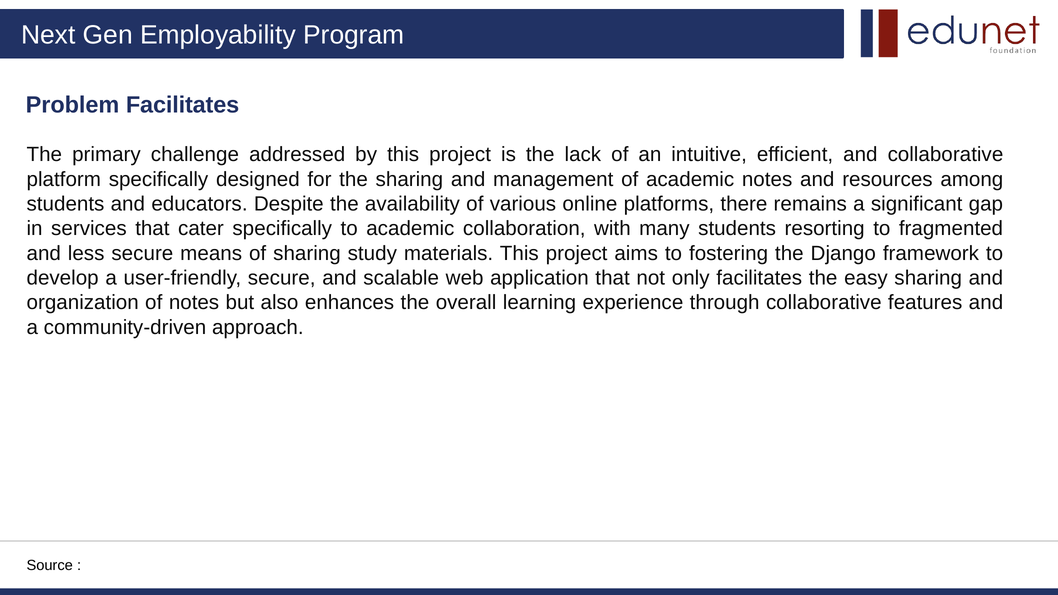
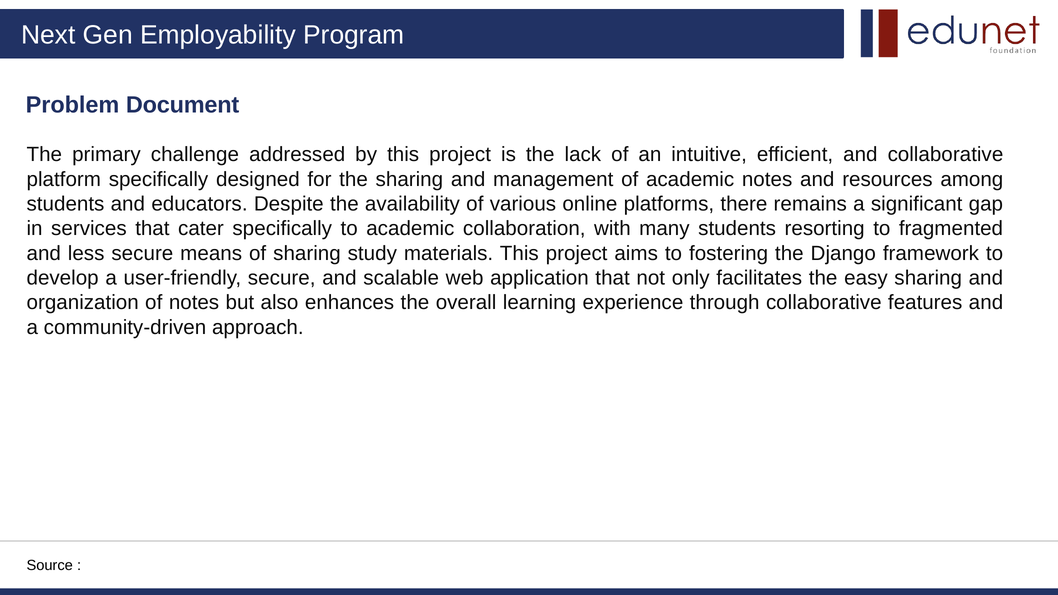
Problem Facilitates: Facilitates -> Document (183, 105)
